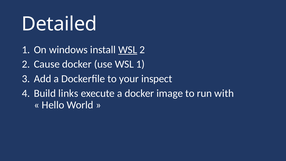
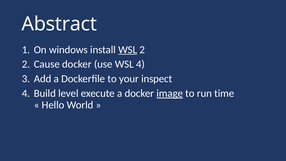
Detailed: Detailed -> Abstract (59, 24)
WSL 1: 1 -> 4 (140, 64)
links: links -> level (68, 93)
image underline: none -> present (170, 93)
with: with -> time (224, 93)
